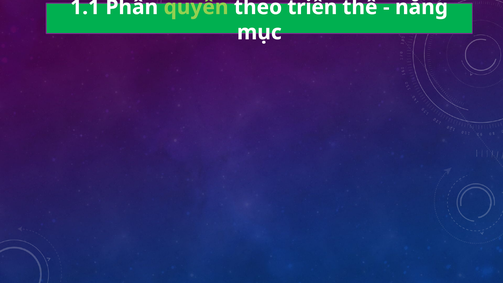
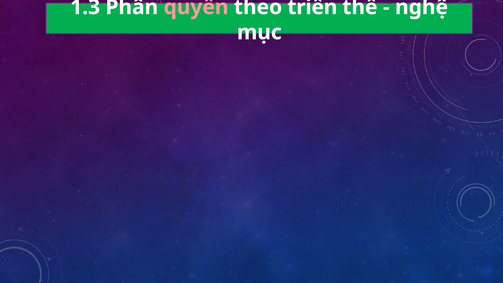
1.1: 1.1 -> 1.3 (85, 7)
quyền colour: light green -> pink (196, 7)
năng: năng -> nghệ (422, 7)
